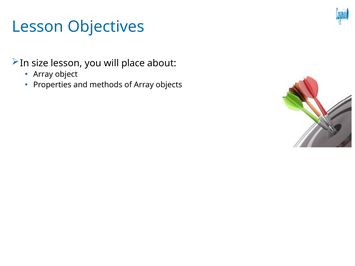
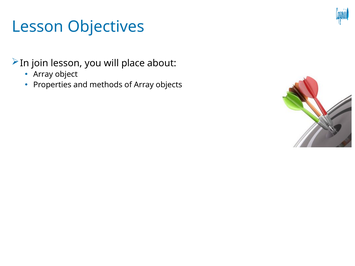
size: size -> join (40, 63)
